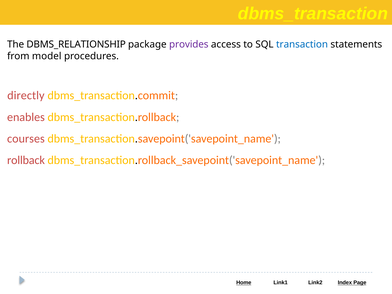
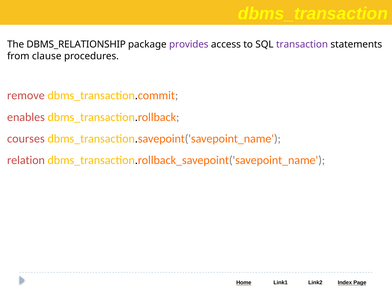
transaction colour: blue -> purple (302, 44)
model: model -> clause (47, 56)
directly: directly -> remove (26, 96)
rollback: rollback -> relation (26, 160)
